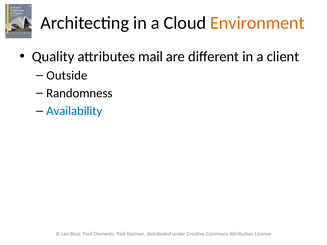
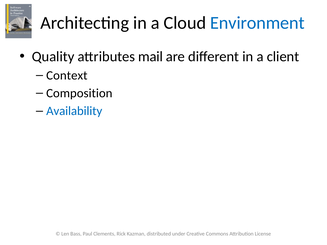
Environment colour: orange -> blue (257, 23)
Outside: Outside -> Context (67, 76)
Randomness: Randomness -> Composition (79, 93)
